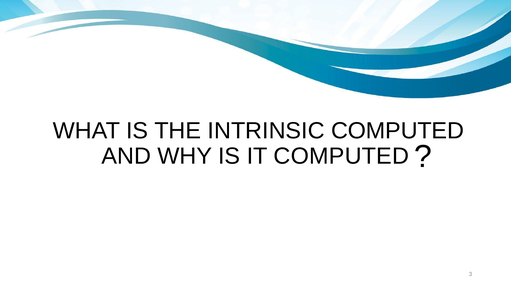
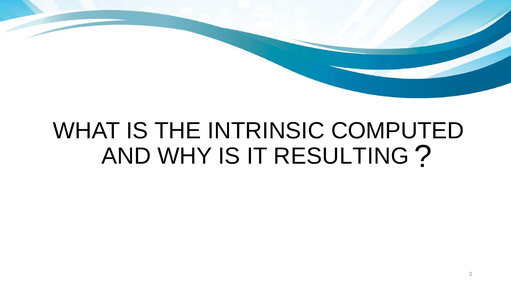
IT COMPUTED: COMPUTED -> RESULTING (341, 156)
